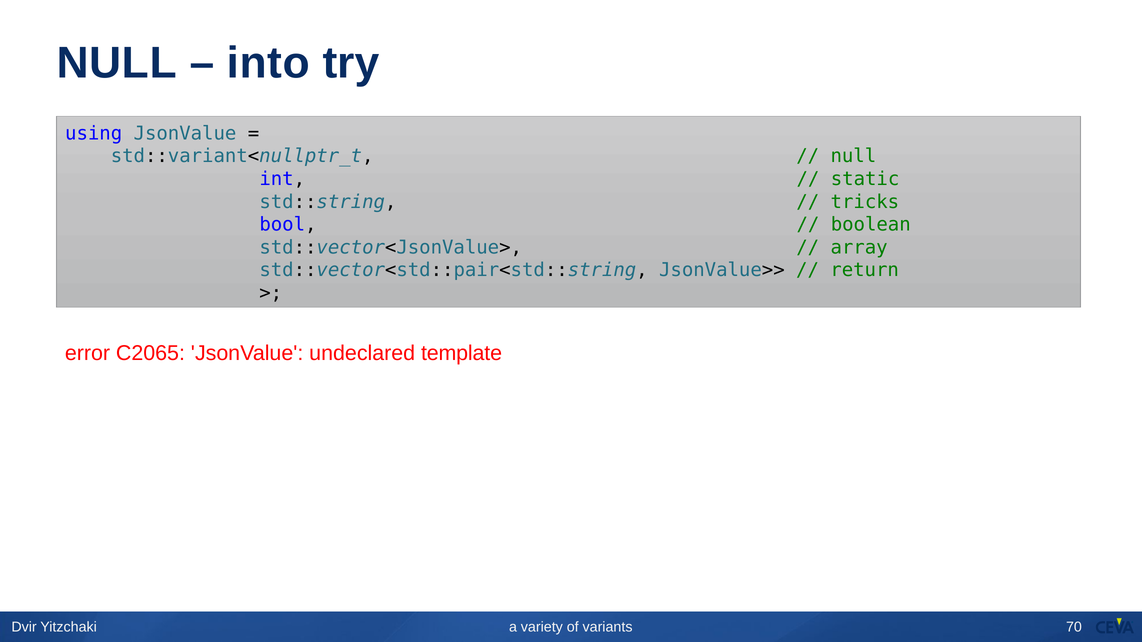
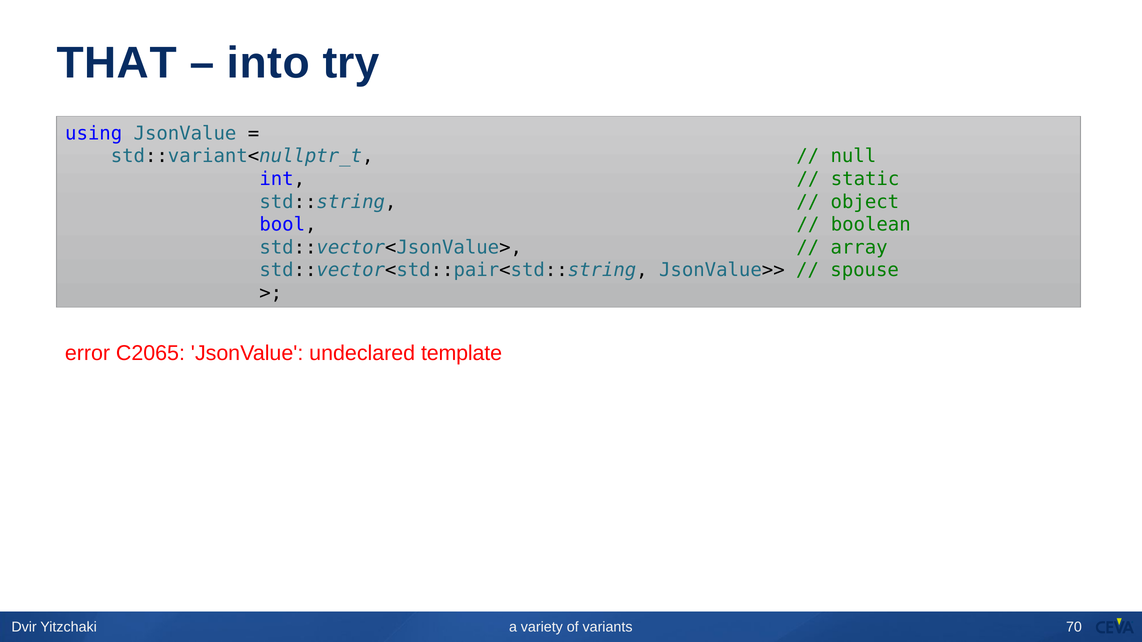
NULL: NULL -> THAT (117, 63)
tricks: tricks -> object (865, 202)
return: return -> spouse (865, 270)
